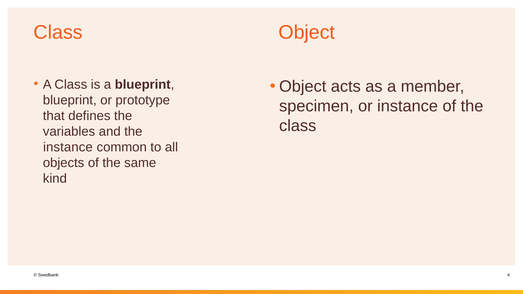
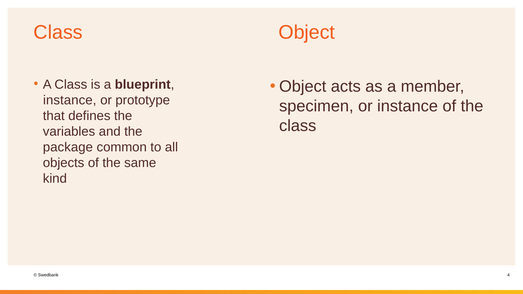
blueprint: blueprint -> instance (70, 100)
instance: instance -> package (68, 147)
